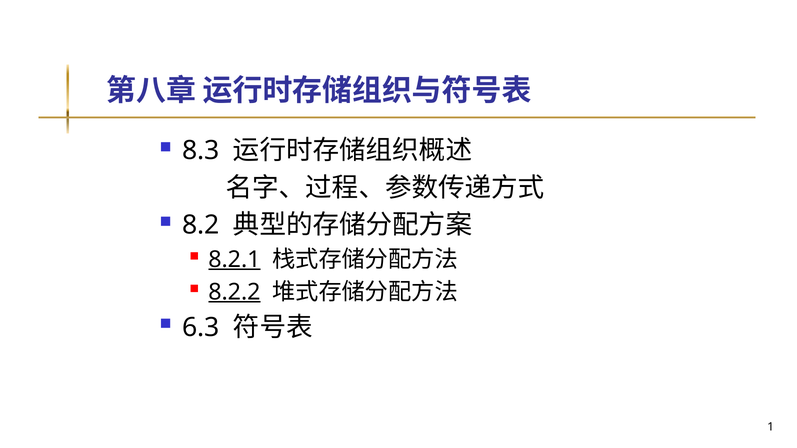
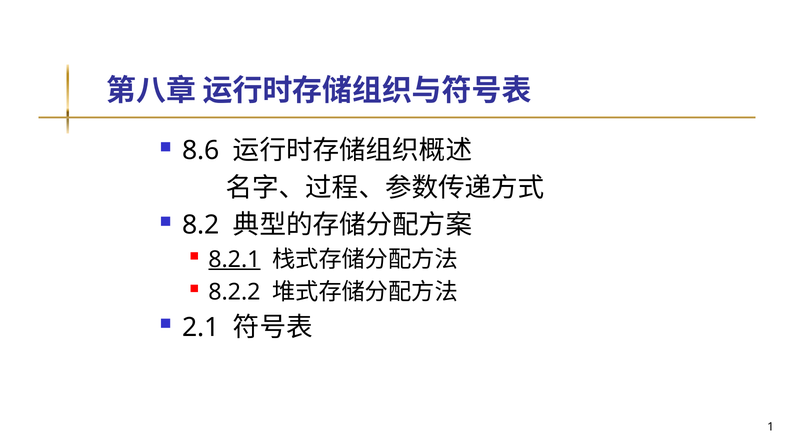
8.3: 8.3 -> 8.6 (201, 151)
8.2.2 underline: present -> none (234, 292)
6.3: 6.3 -> 2.1 (201, 328)
